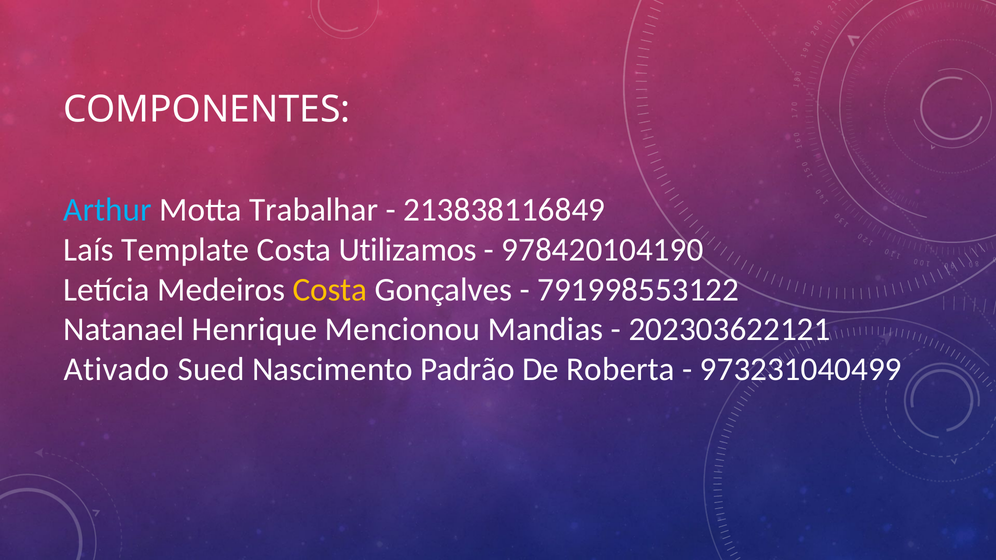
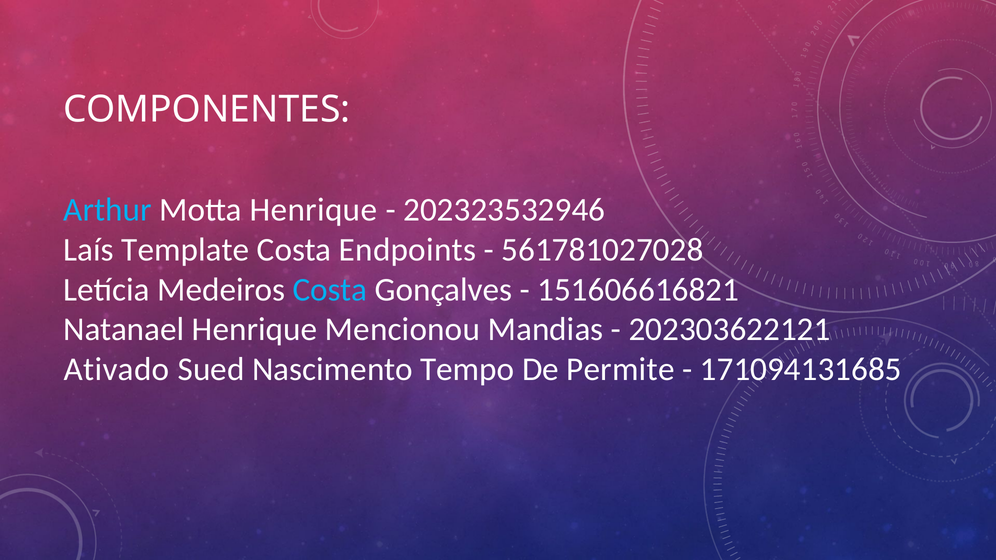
Motta Trabalhar: Trabalhar -> Henrique (313, 210)
213838116849: 213838116849 -> 202323532946 (504, 210)
Utilizamos: Utilizamos -> Endpoints (407, 250)
978420104190: 978420104190 -> 561781027028 (602, 250)
Costa colour: yellow -> light blue (330, 290)
791998553122: 791998553122 -> 151606616821 (638, 290)
Padrão: Padrão -> Tempo (467, 370)
Roberta: Roberta -> Permite (620, 370)
973231040499: 973231040499 -> 171094131685 (801, 370)
